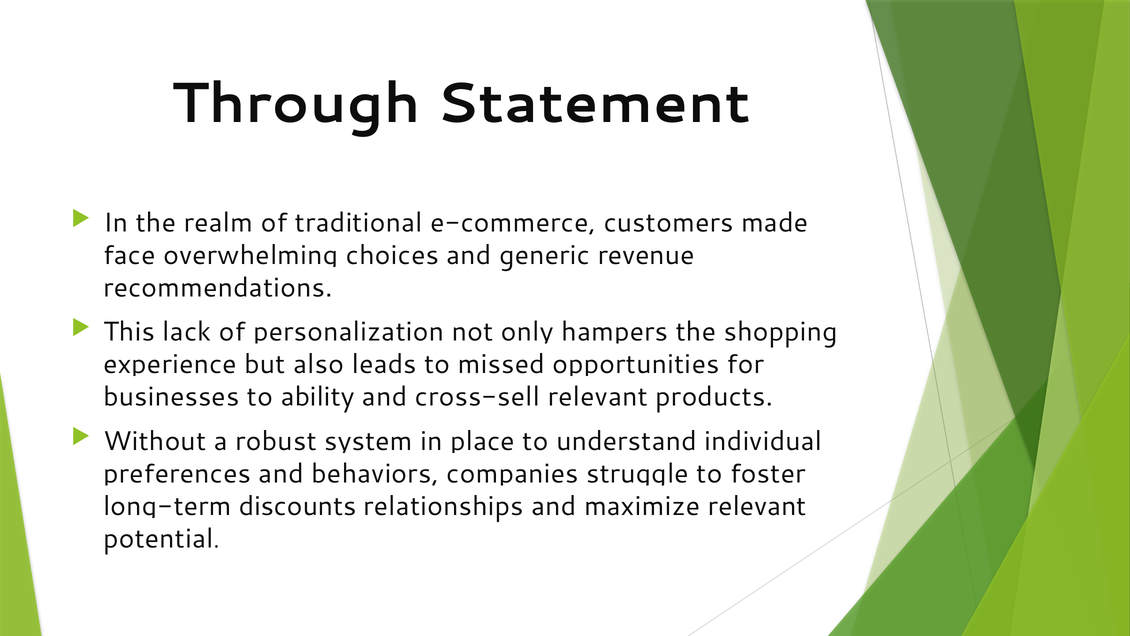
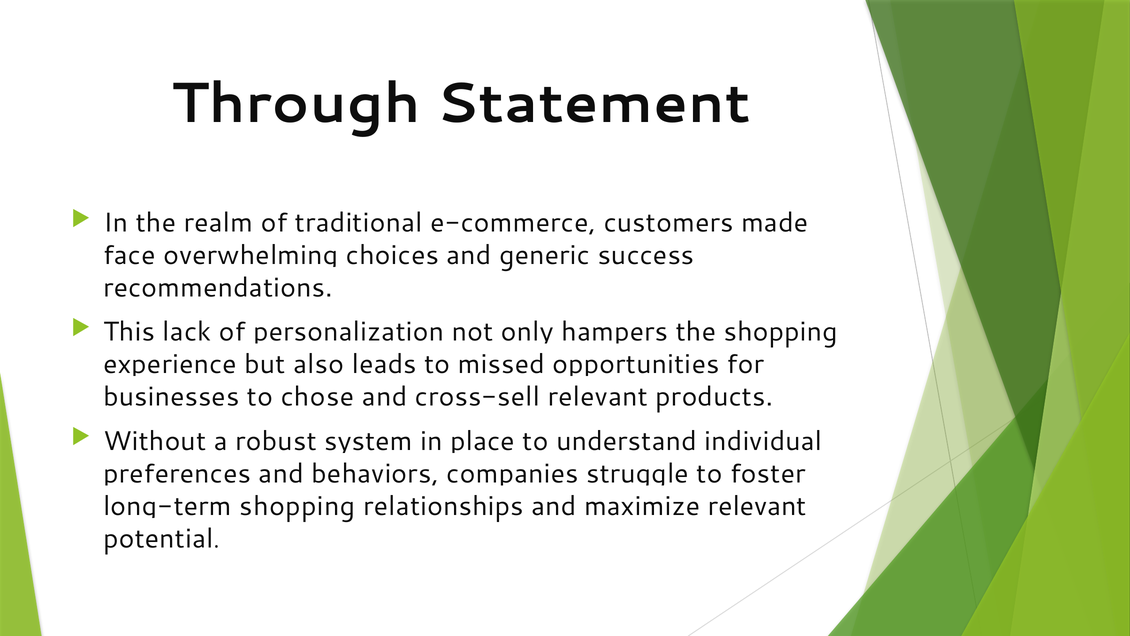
revenue: revenue -> success (646, 255)
ability: ability -> chose (317, 397)
discounts: discounts -> shopping (297, 506)
